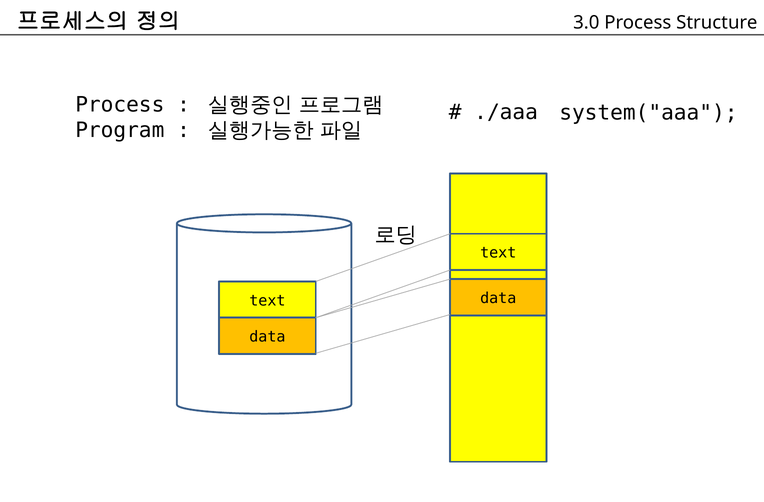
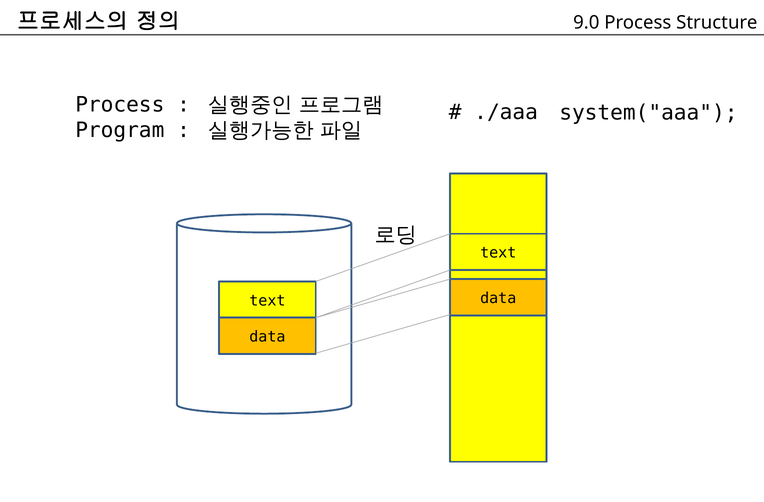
3.0: 3.0 -> 9.0 (586, 23)
